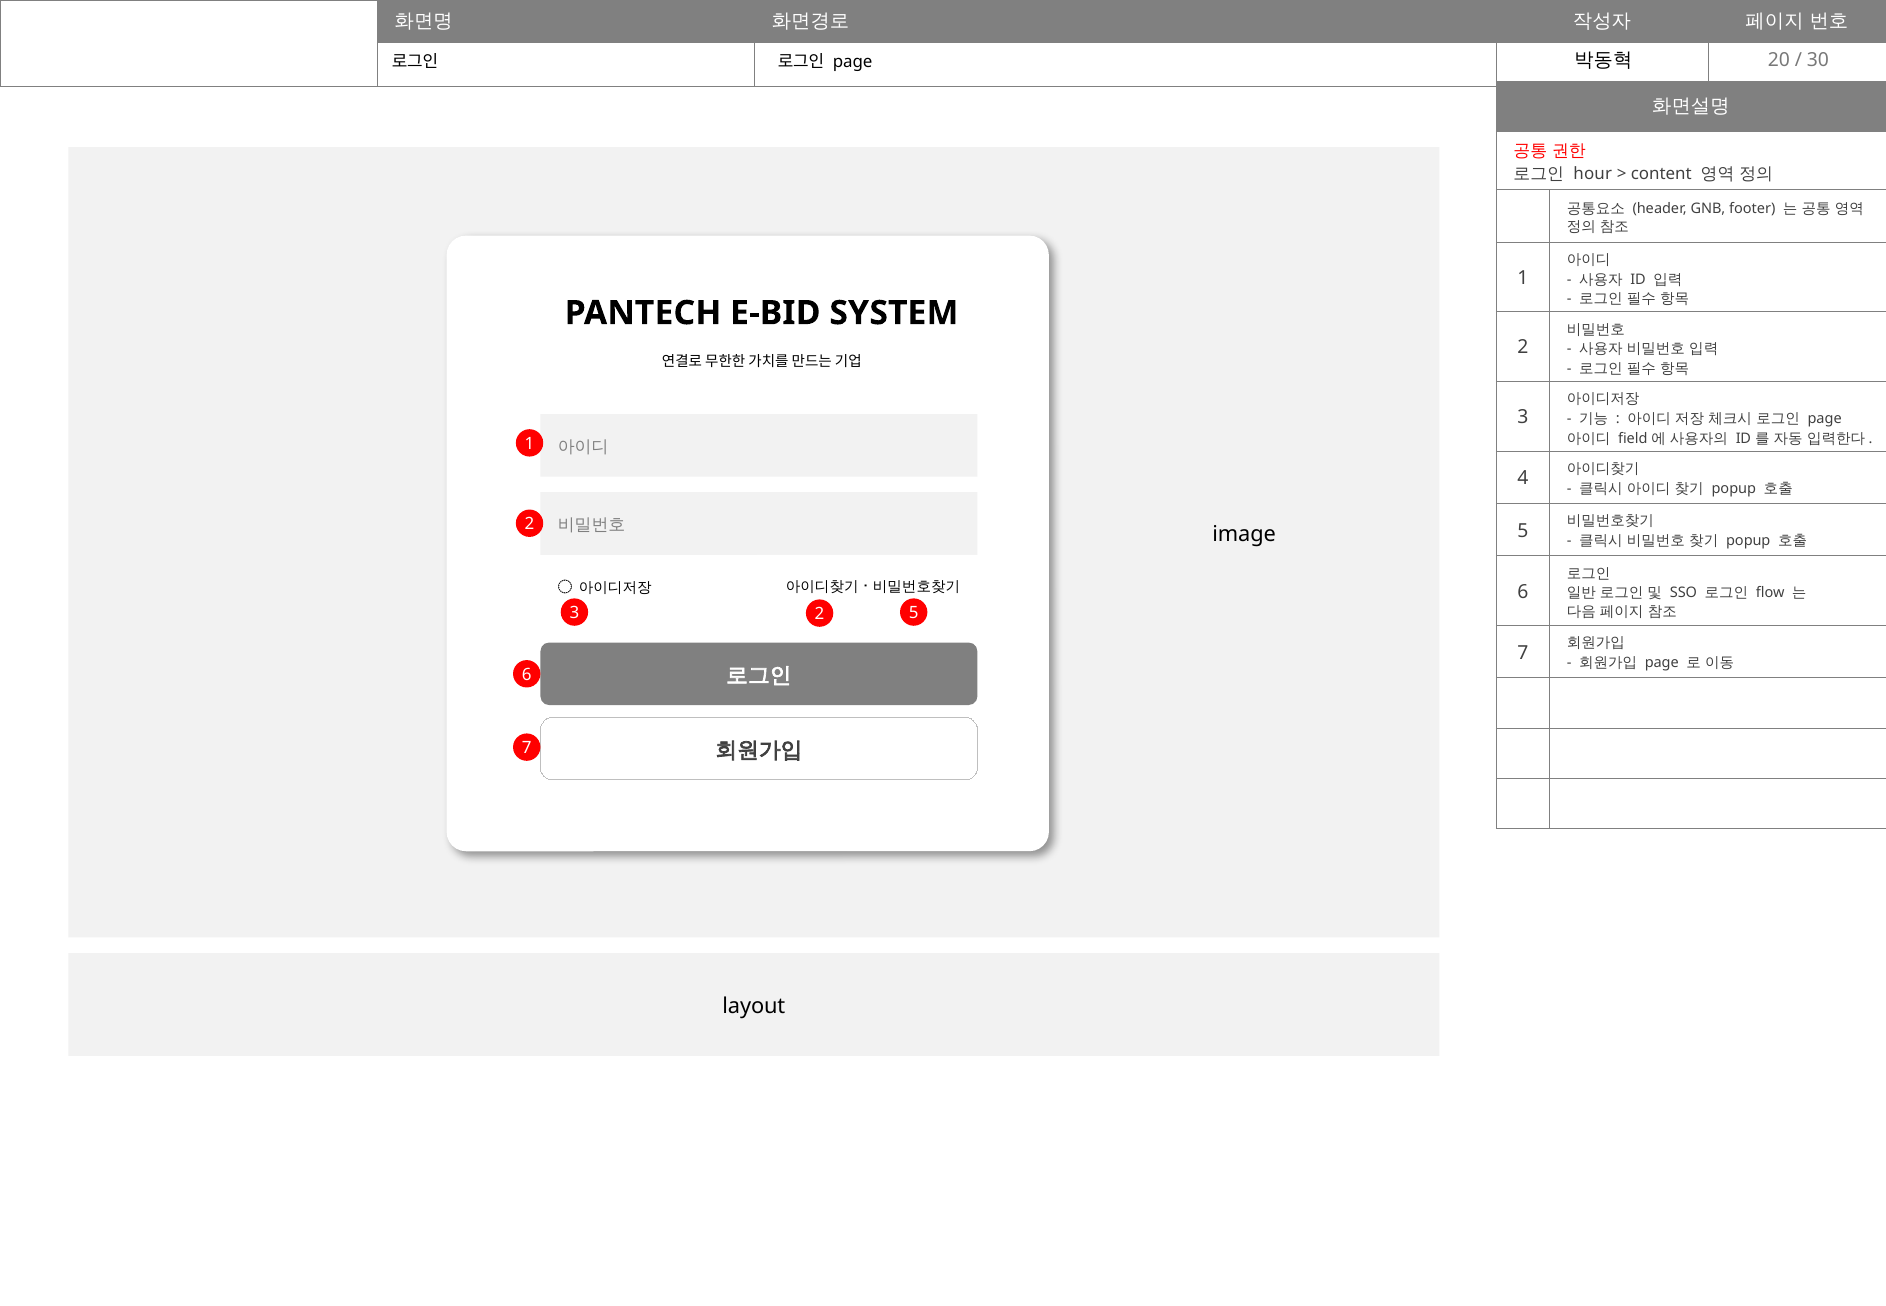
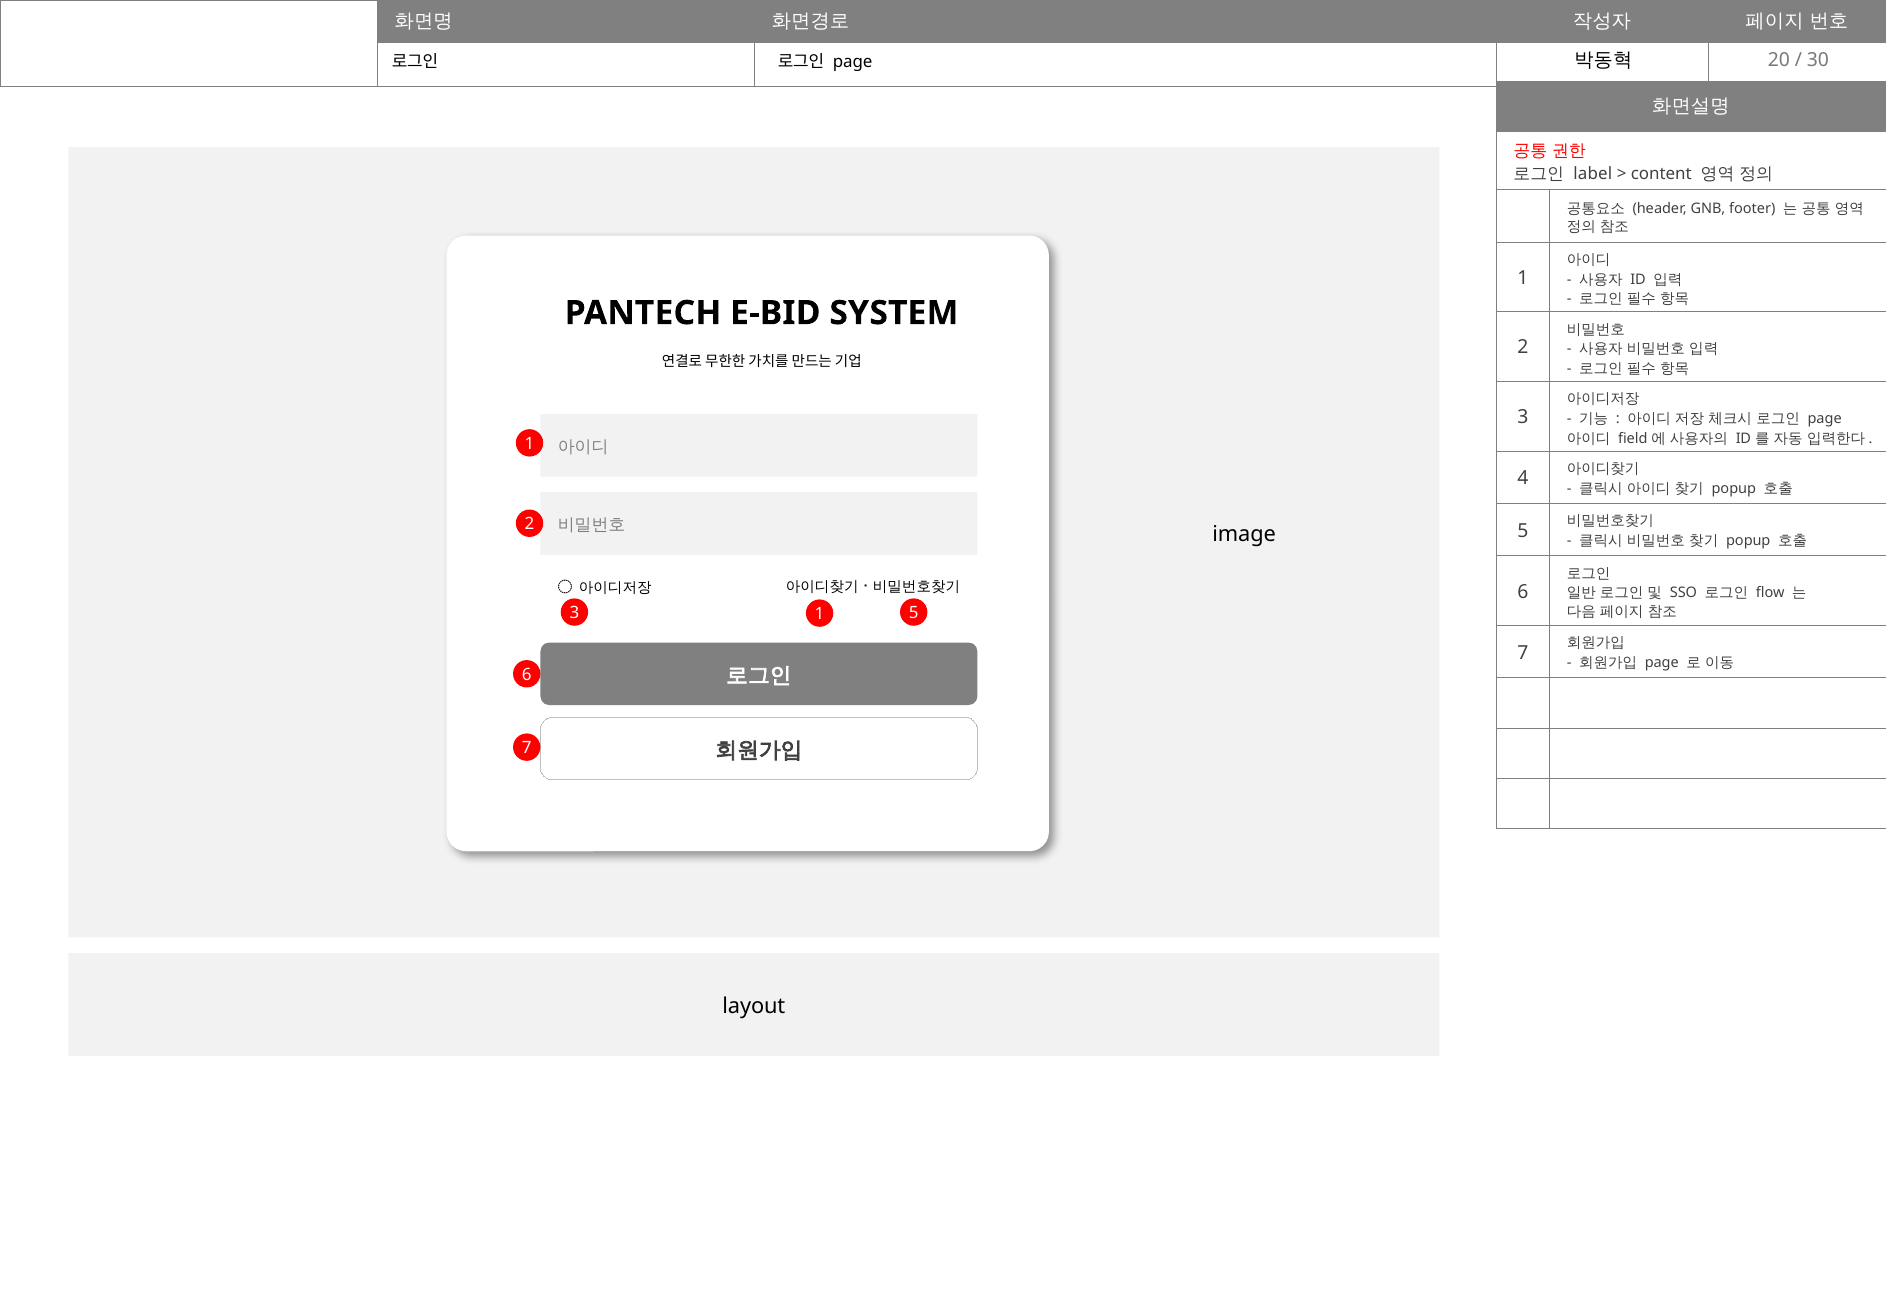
hour: hour -> label (1593, 174)
3 2: 2 -> 1 (820, 614)
